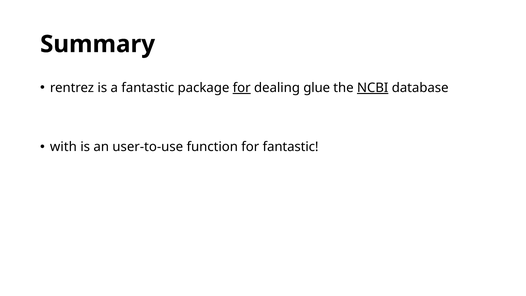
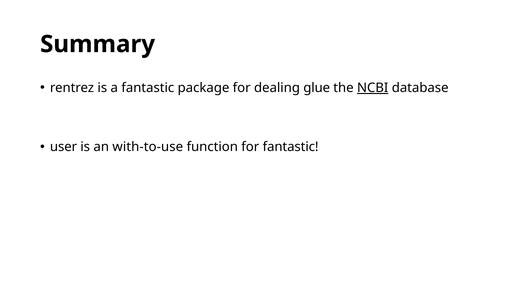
for underline: present -> none (242, 88)
with: with -> user (64, 147)
user-to-use: user-to-use -> with-to-use (148, 147)
